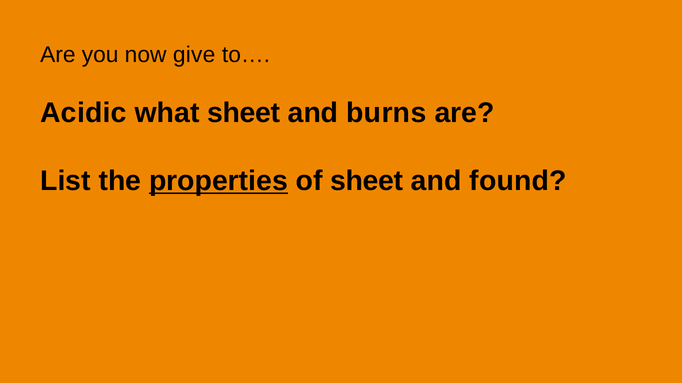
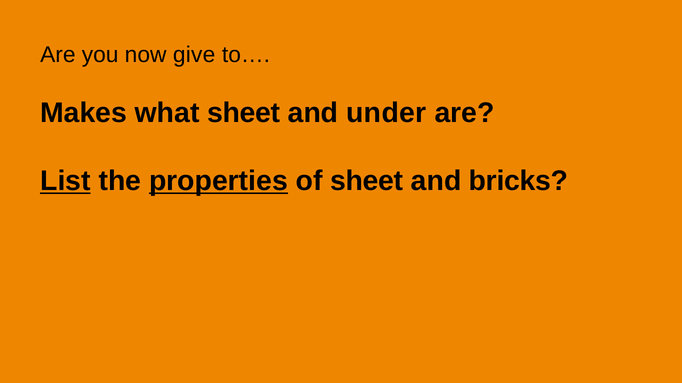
Acidic: Acidic -> Makes (84, 113)
burns: burns -> under (386, 113)
List underline: none -> present (65, 181)
found: found -> bricks (518, 181)
